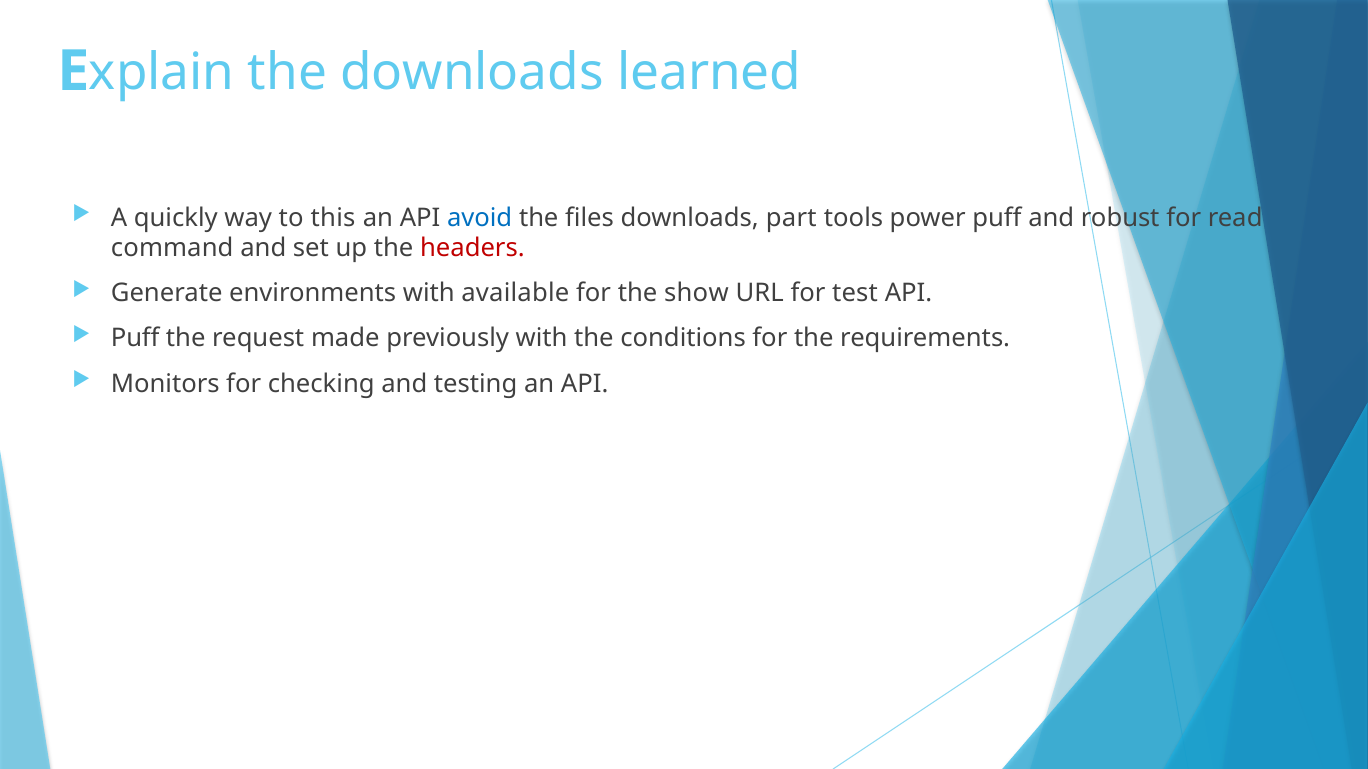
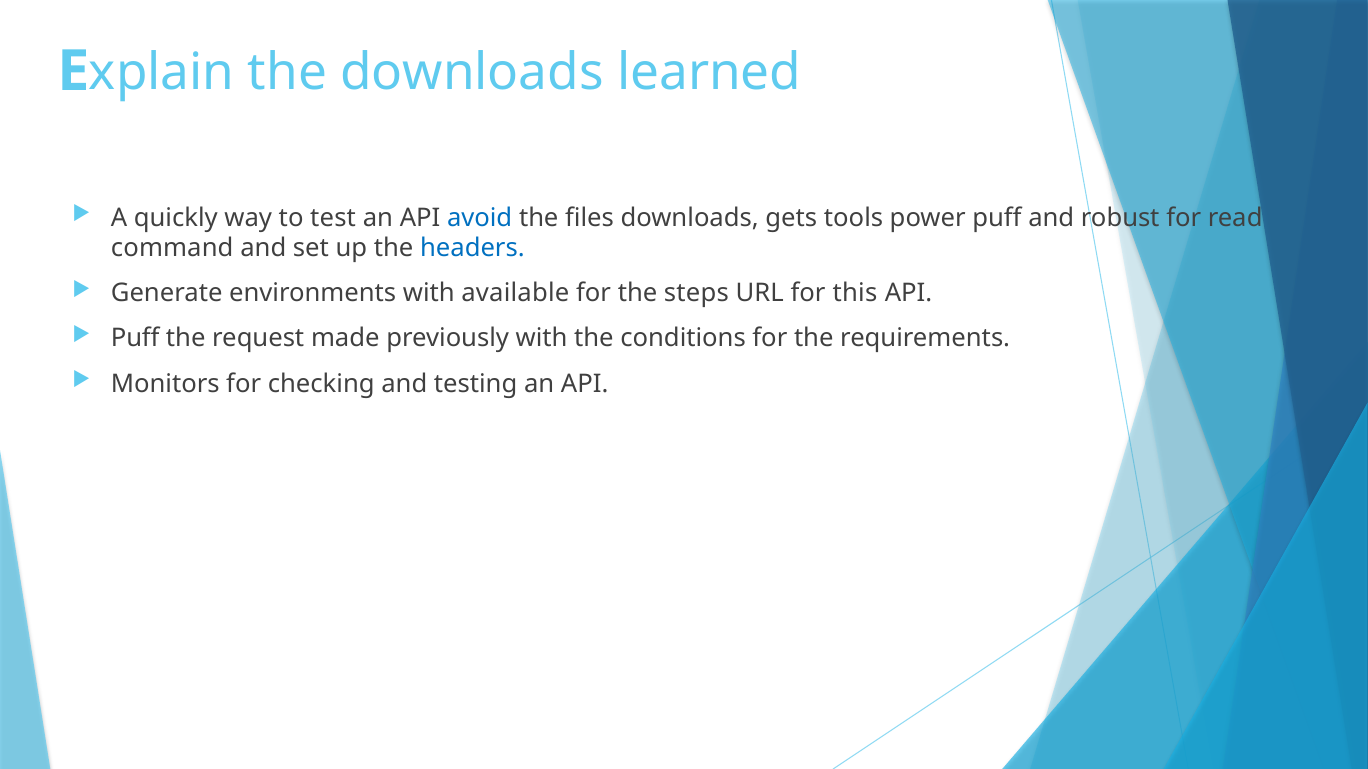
this: this -> test (333, 218)
part: part -> gets (791, 218)
headers colour: red -> blue (472, 249)
show: show -> steps (696, 294)
test: test -> this (855, 294)
